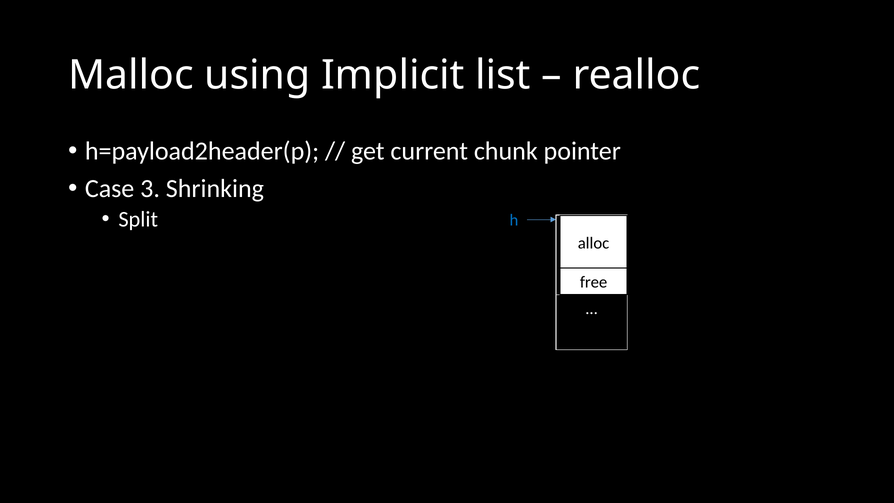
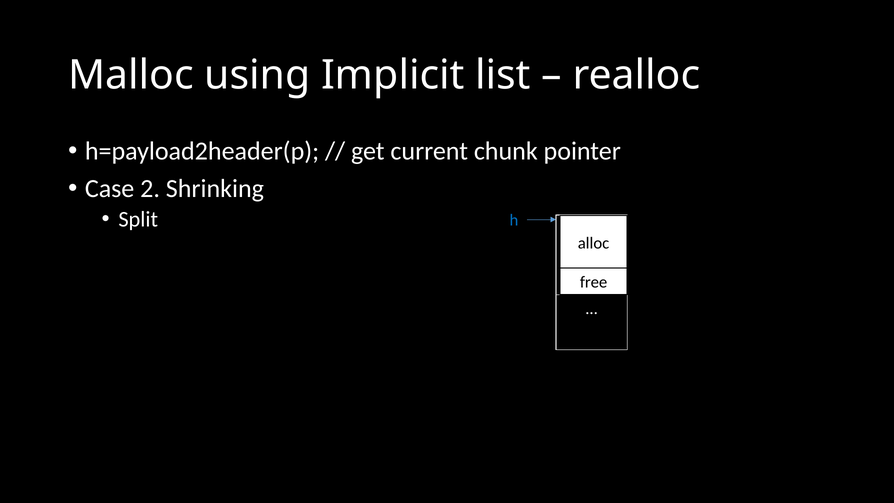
3: 3 -> 2 (150, 189)
